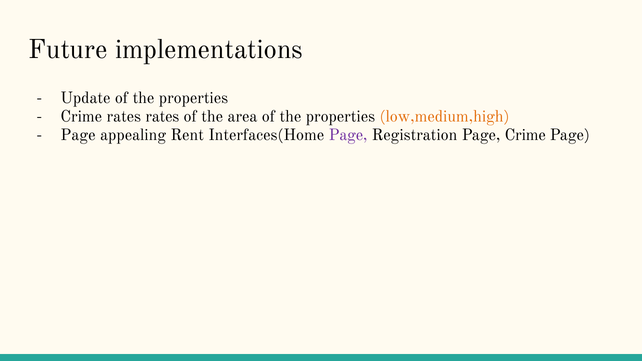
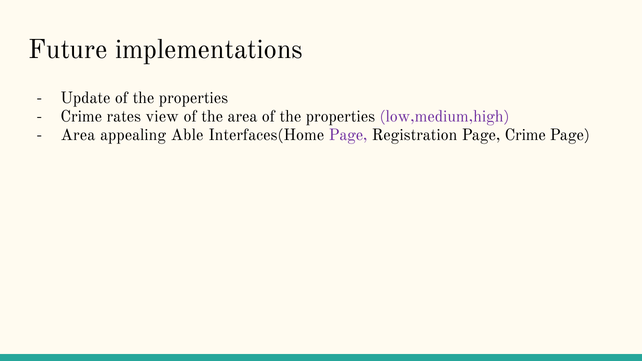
rates rates: rates -> view (162, 116)
low,medium,high colour: orange -> purple (445, 116)
Page: Page -> Area (78, 135)
Rent: Rent -> Able (187, 135)
